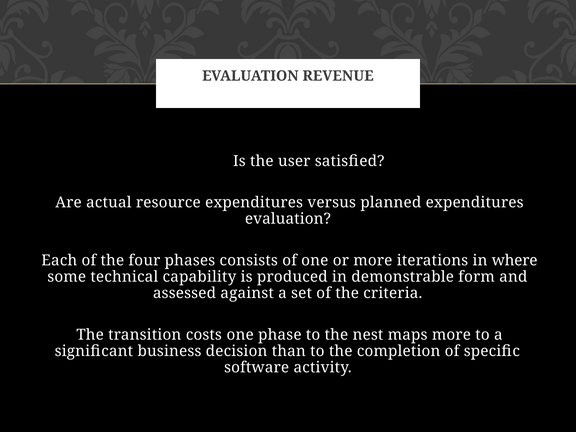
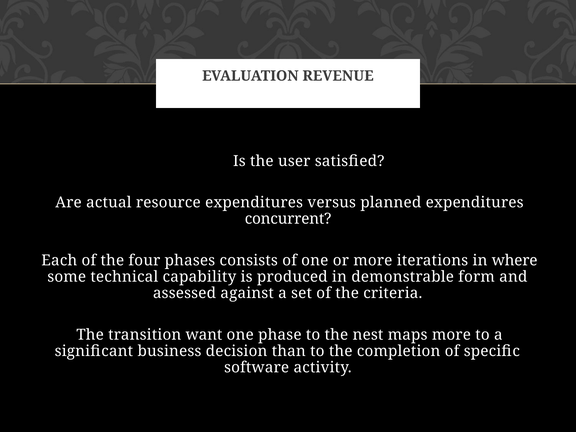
evaluation: evaluation -> concurrent (288, 219)
costs: costs -> want (204, 335)
